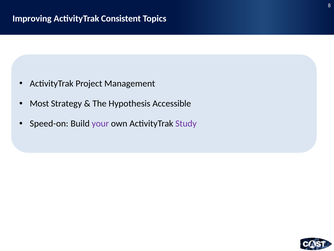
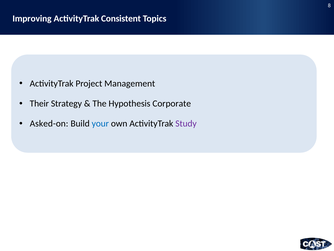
Most: Most -> Their (39, 103)
Accessible: Accessible -> Corporate (172, 103)
Speed-on: Speed-on -> Asked-on (49, 123)
your colour: purple -> blue (100, 123)
